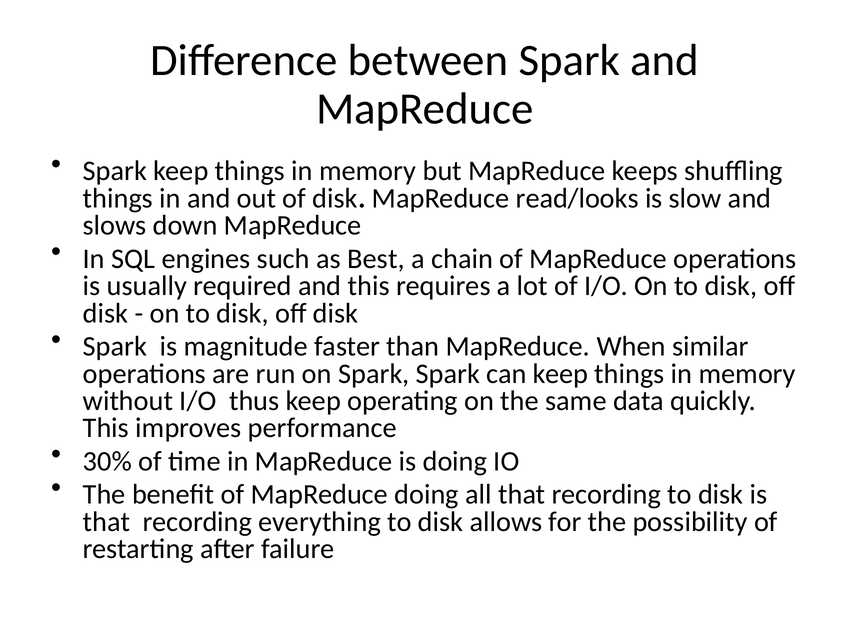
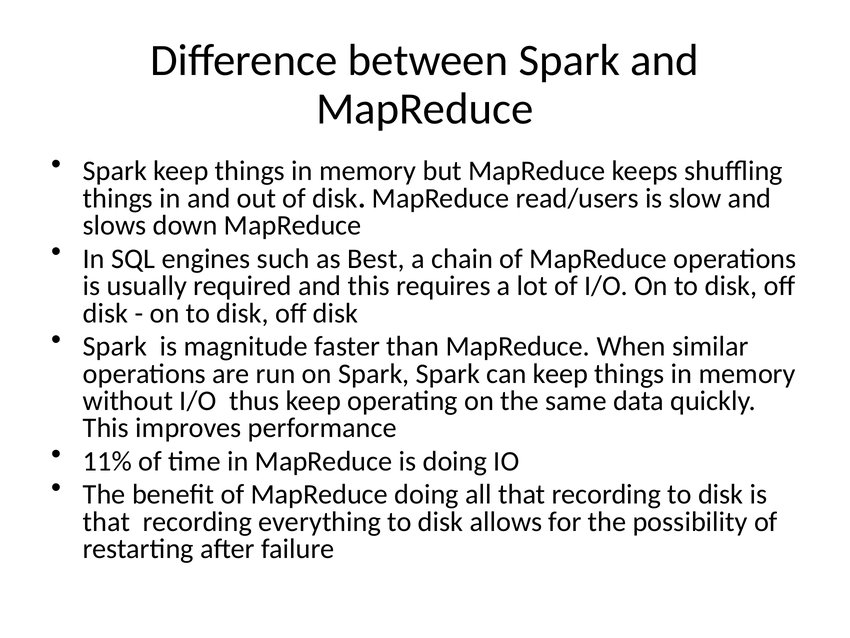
read/looks: read/looks -> read/users (577, 198)
30%: 30% -> 11% (107, 461)
